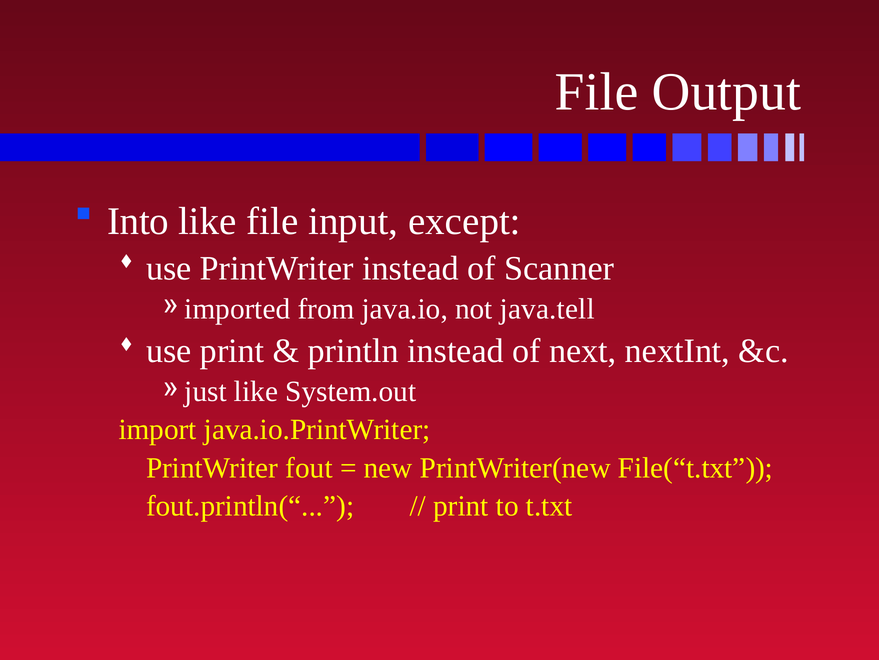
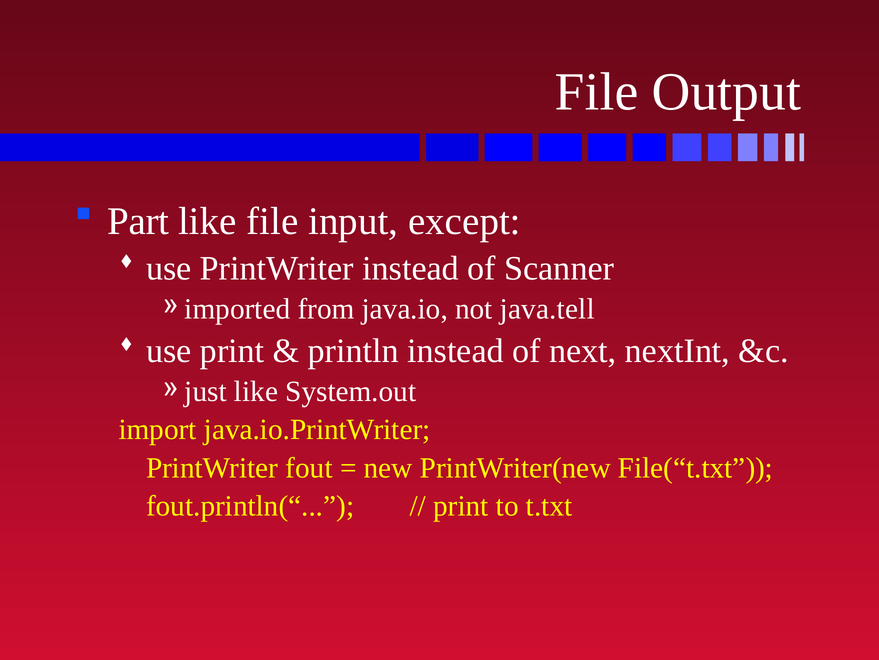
Into: Into -> Part (138, 221)
